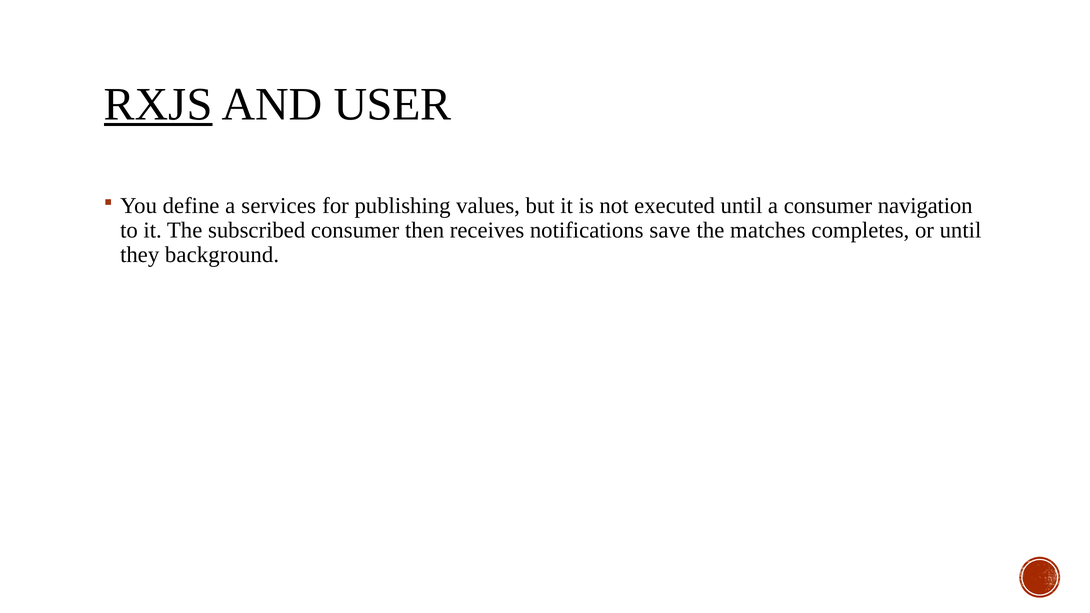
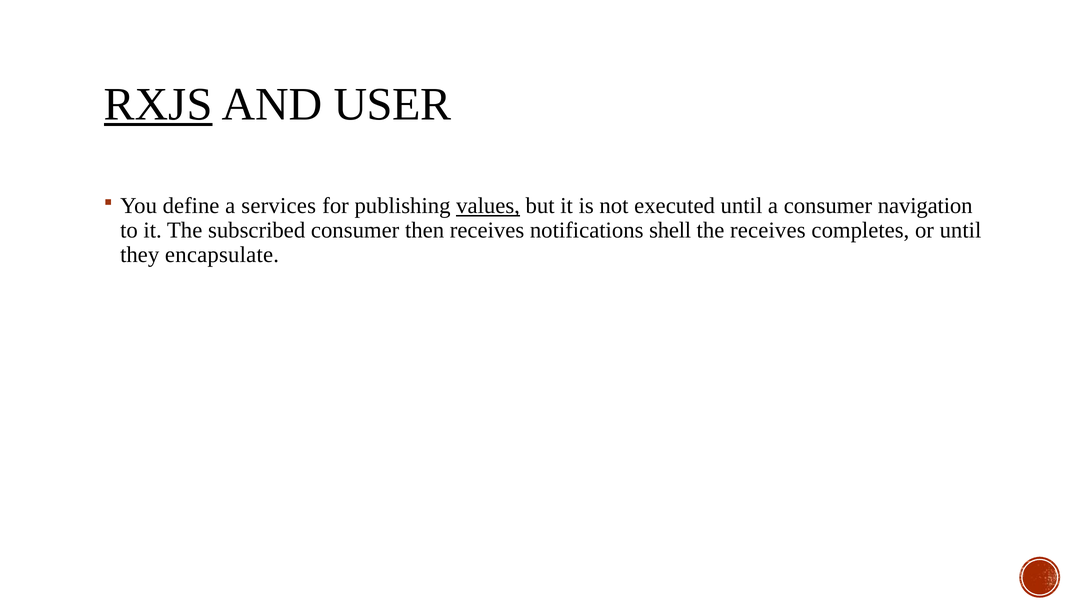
values underline: none -> present (488, 206)
save: save -> shell (670, 230)
the matches: matches -> receives (768, 230)
background: background -> encapsulate (222, 255)
